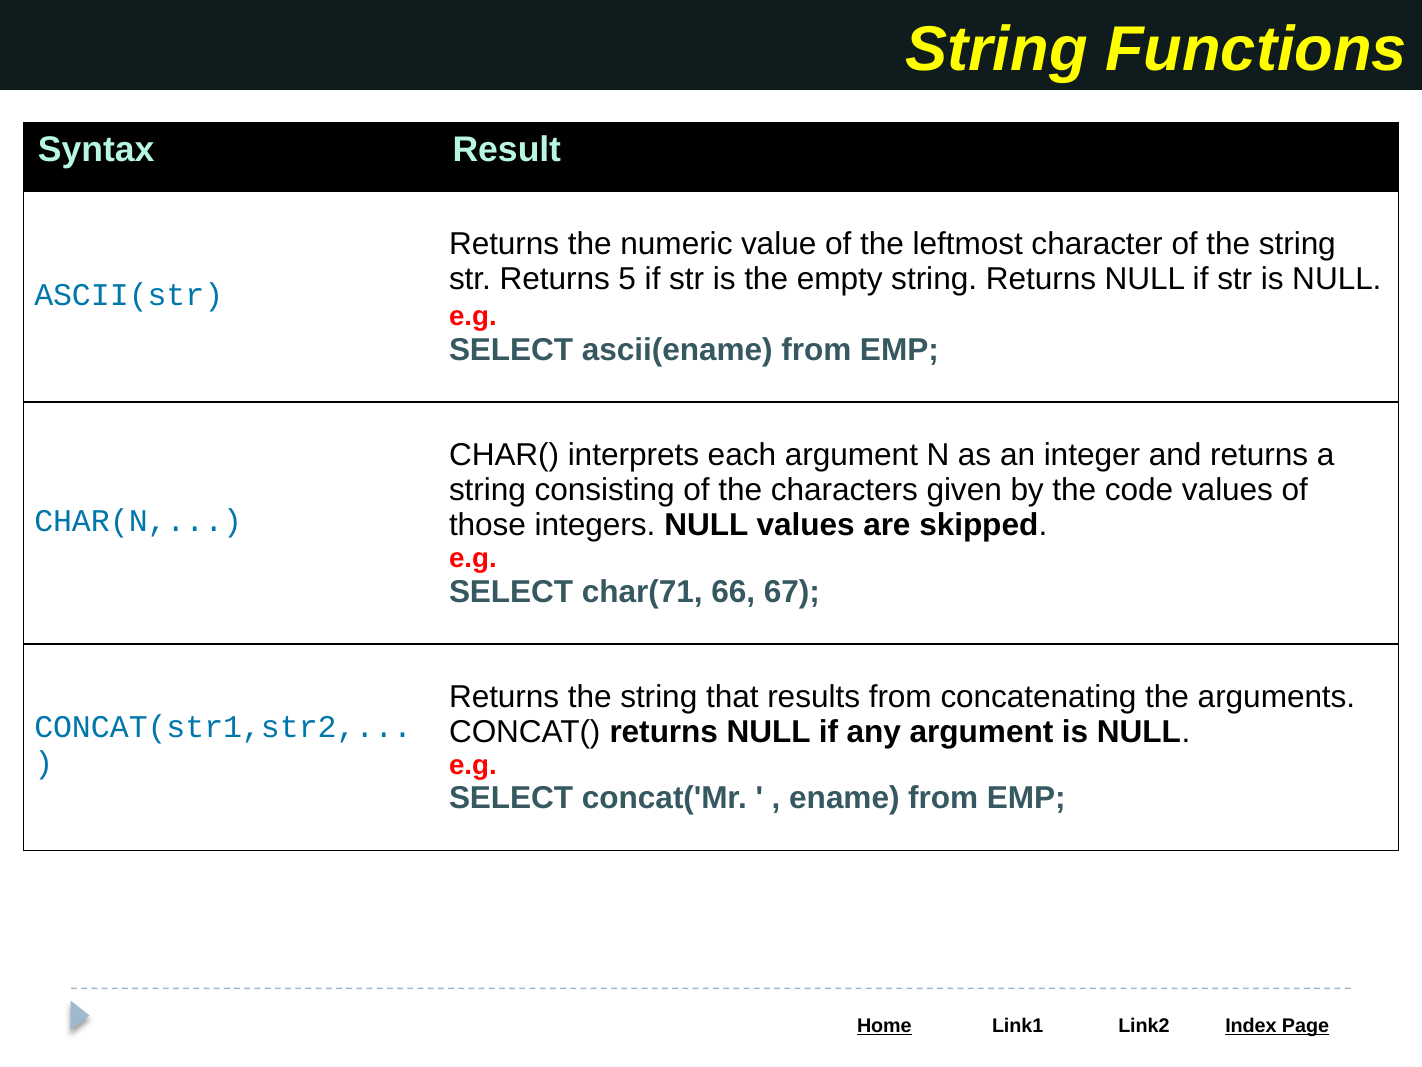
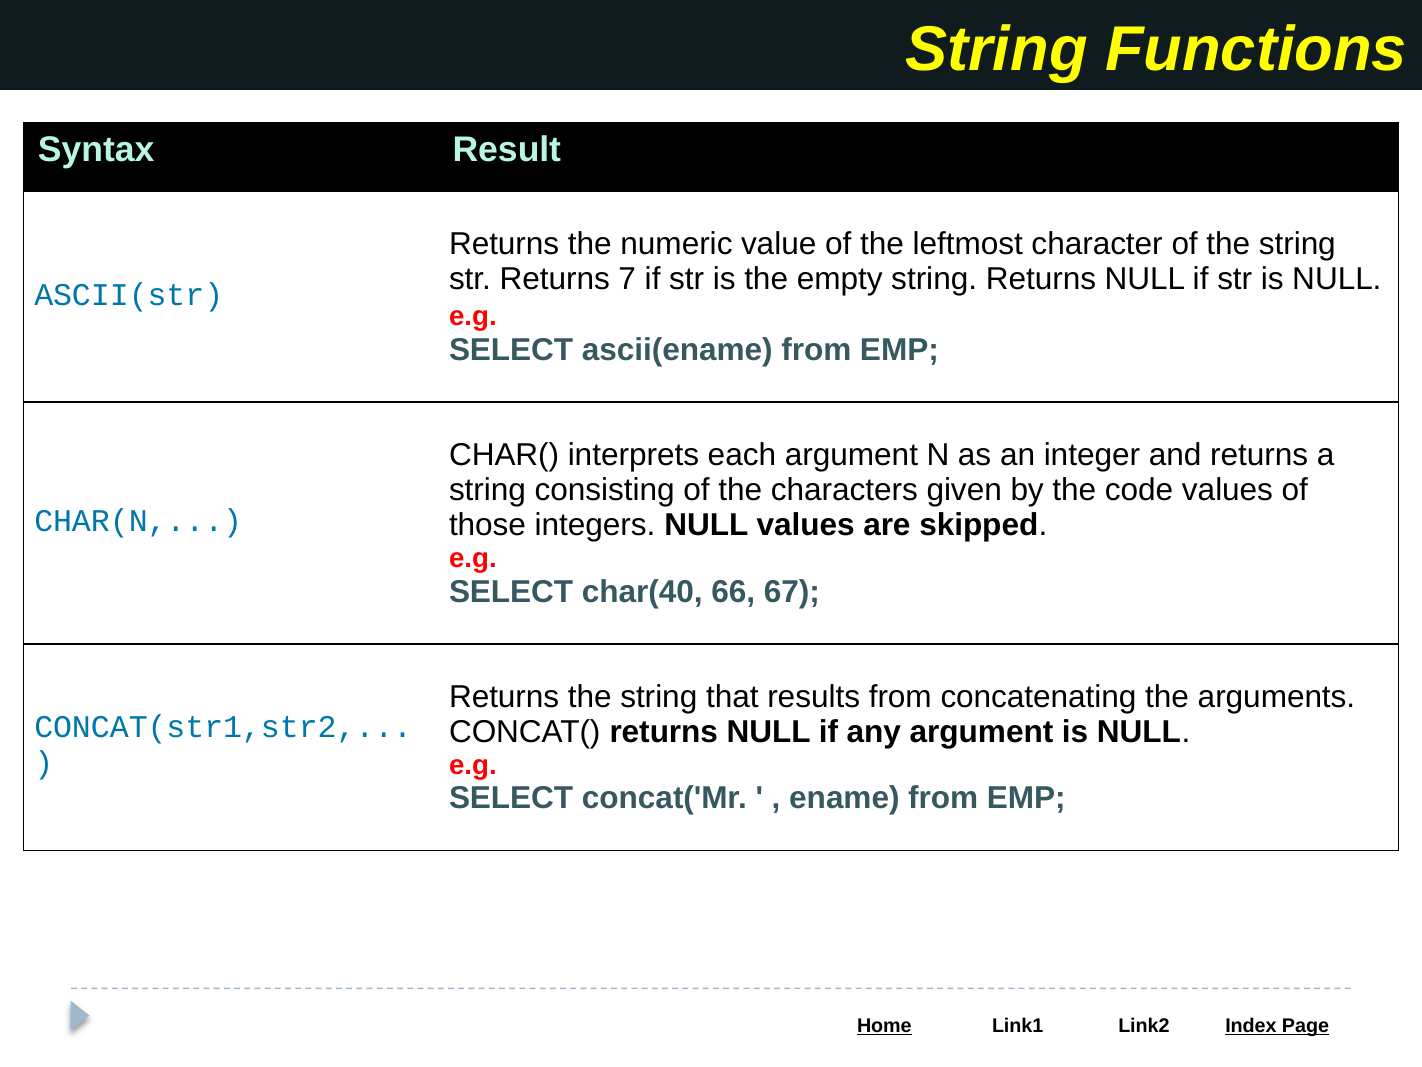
5: 5 -> 7 (627, 279)
char(71: char(71 -> char(40 (642, 591)
